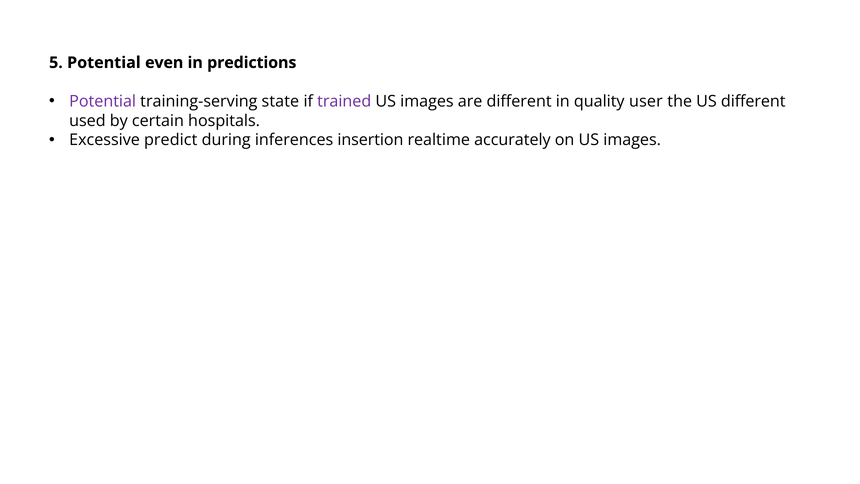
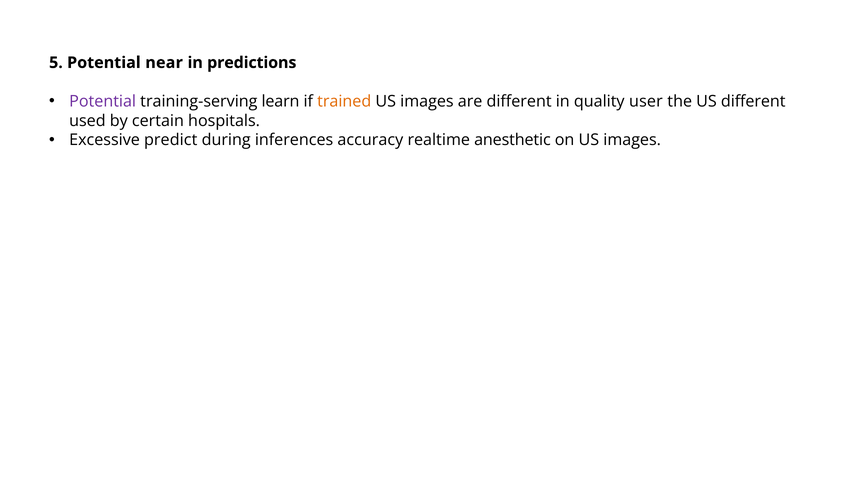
even: even -> near (164, 63)
state: state -> learn (281, 101)
trained colour: purple -> orange (344, 101)
insertion: insertion -> accuracy (370, 140)
accurately: accurately -> anesthetic (512, 140)
